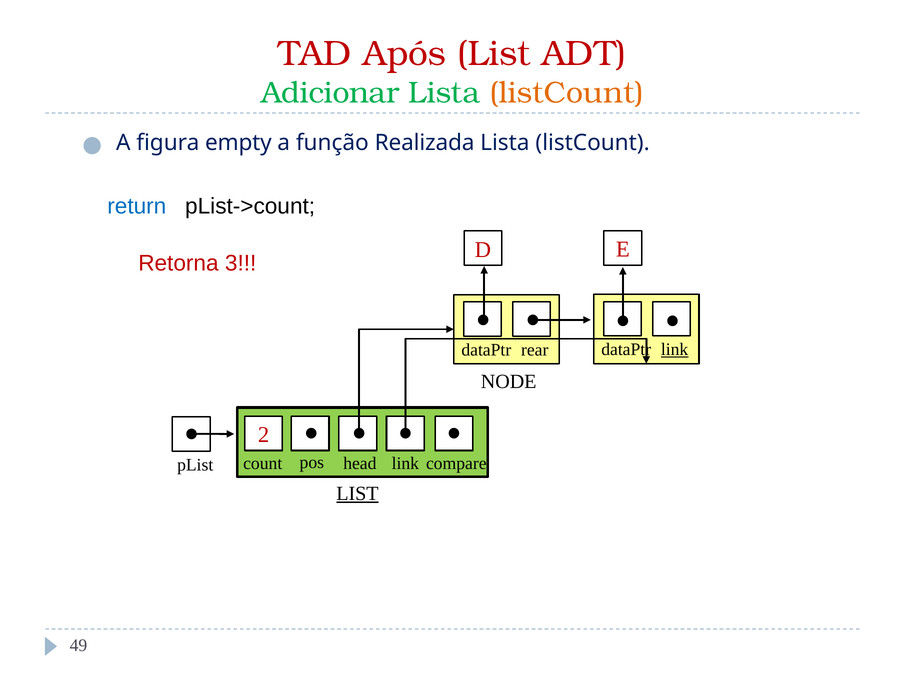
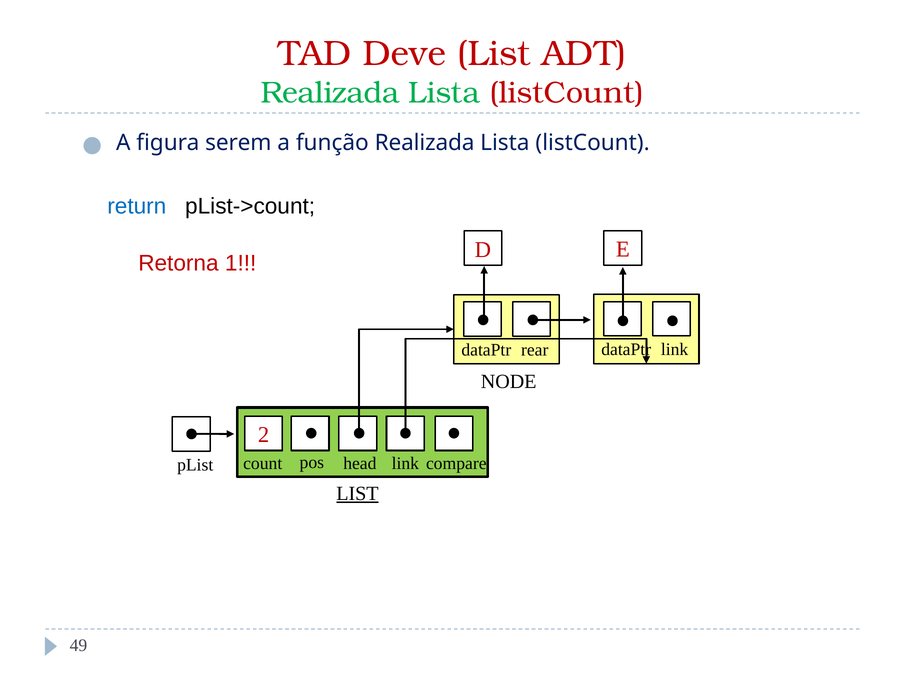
Após: Após -> Deve (404, 54)
Adicionar: Adicionar -> Realizada (330, 93)
listCount colour: orange -> red (567, 93)
empty: empty -> serem (238, 143)
3: 3 -> 1 (241, 263)
link underline: present -> none (675, 349)
